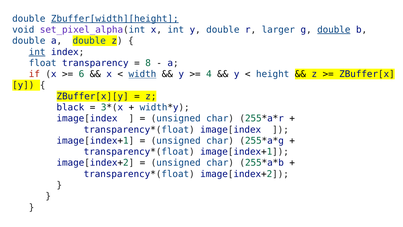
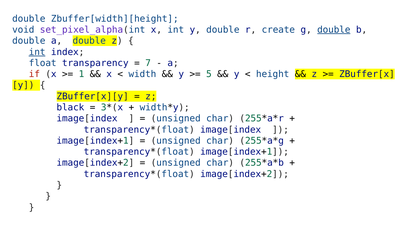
Zbuffer[width][height underline: present -> none (115, 19)
larger: larger -> create (278, 30)
8: 8 -> 7 (148, 63)
6: 6 -> 1 (81, 74)
width underline: present -> none (142, 74)
4: 4 -> 5 (209, 74)
